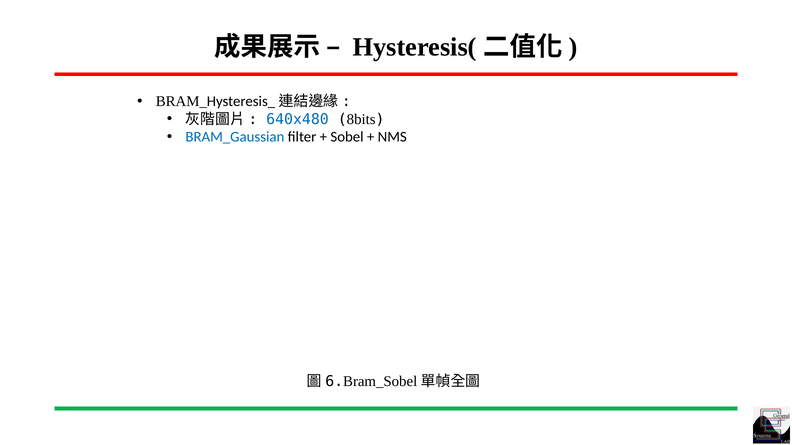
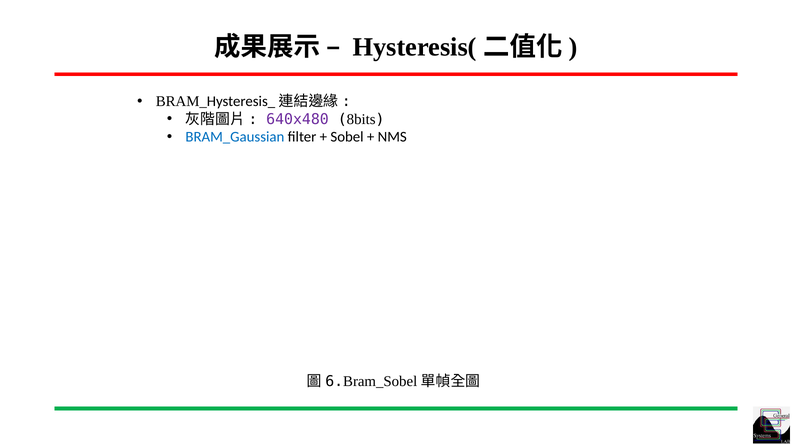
640x480 colour: blue -> purple (298, 119)
